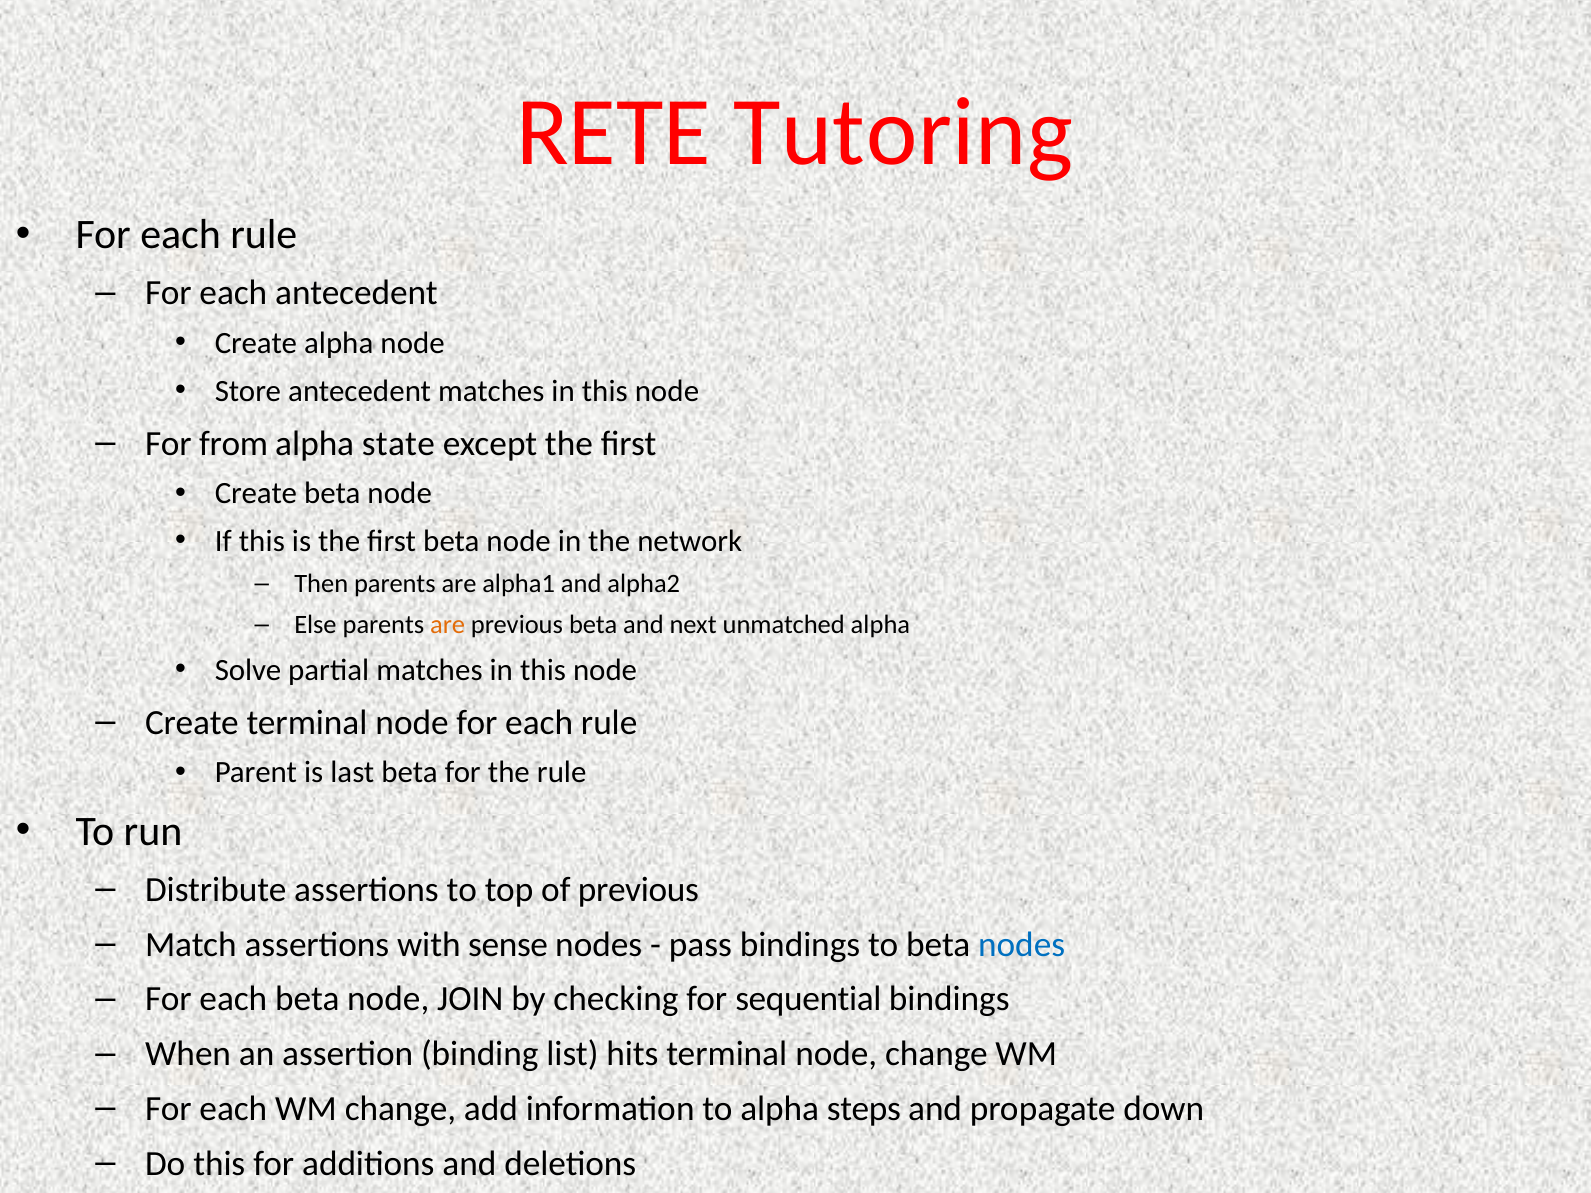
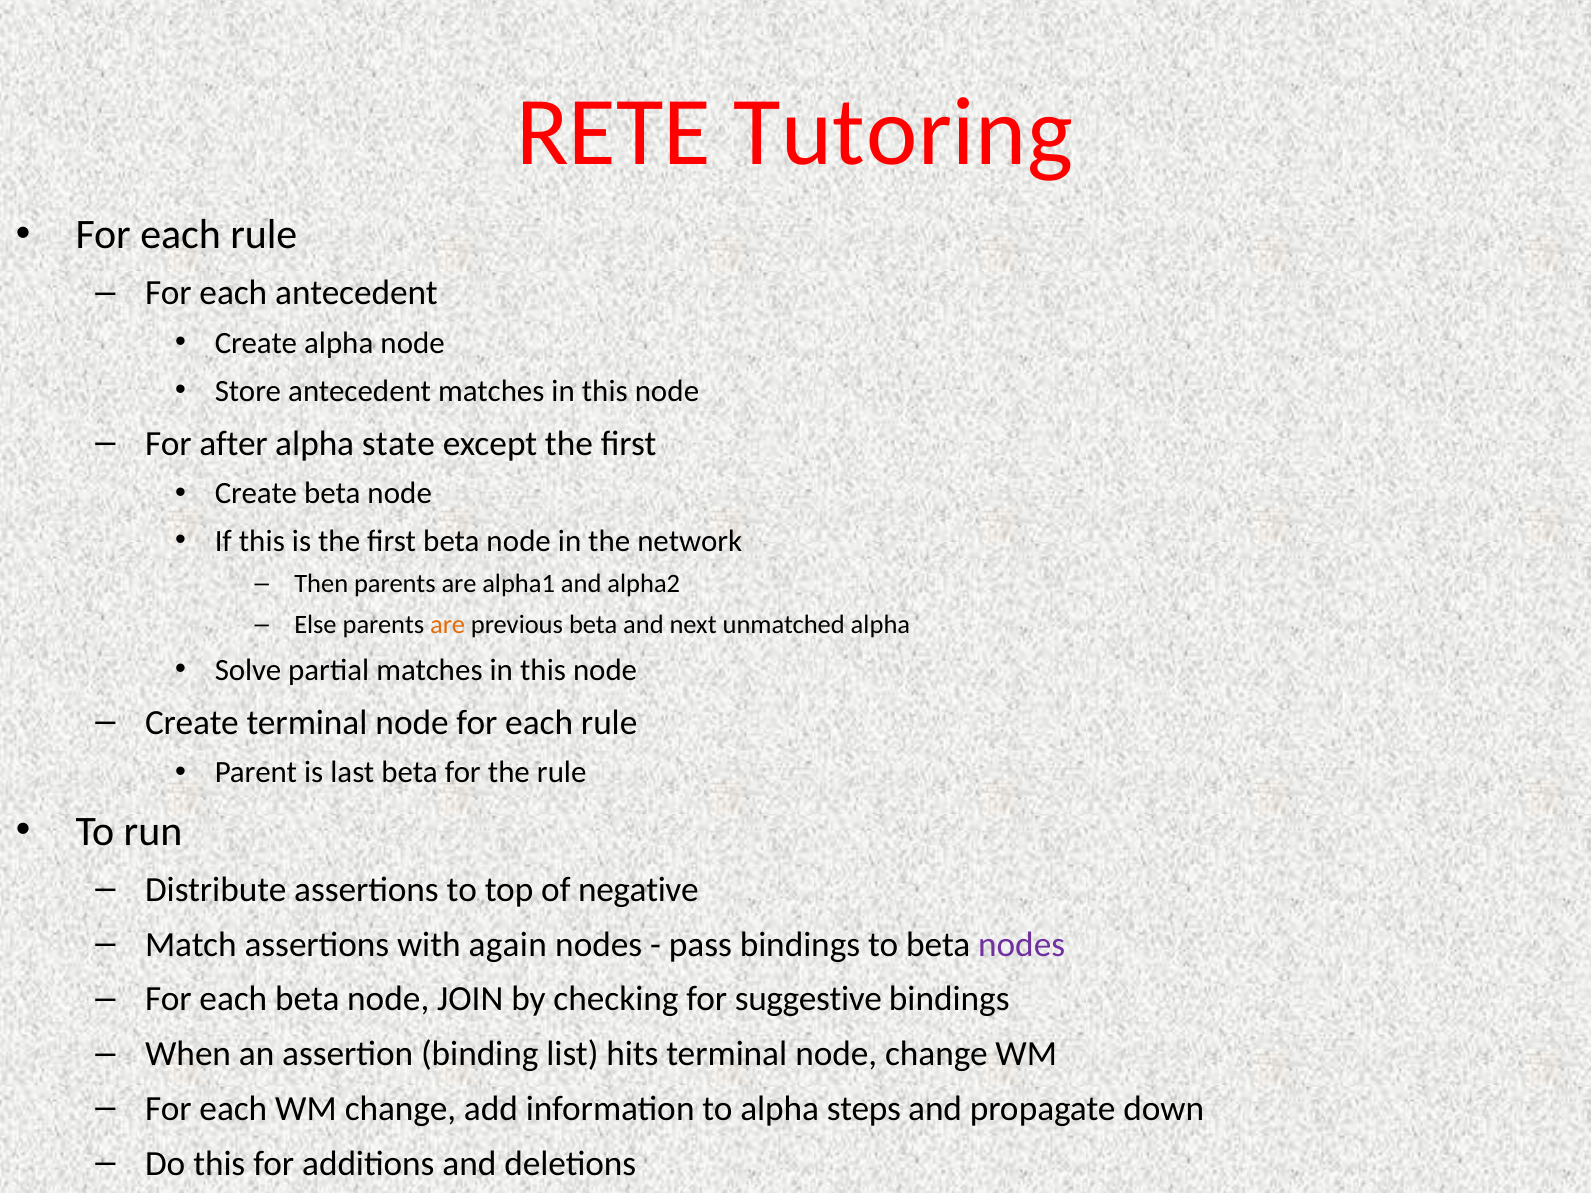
from: from -> after (234, 444)
of previous: previous -> negative (638, 890)
sense: sense -> again (508, 945)
nodes colour: blue -> purple (1022, 945)
sequential: sequential -> suggestive (808, 1000)
